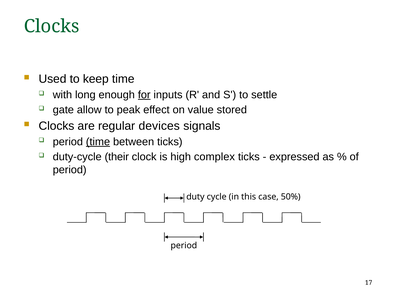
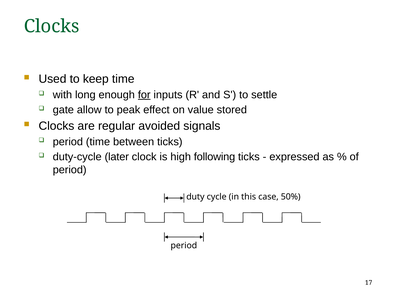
devices: devices -> avoided (159, 126)
time underline: present -> none (98, 142)
their: their -> later (117, 157)
complex: complex -> following (215, 157)
